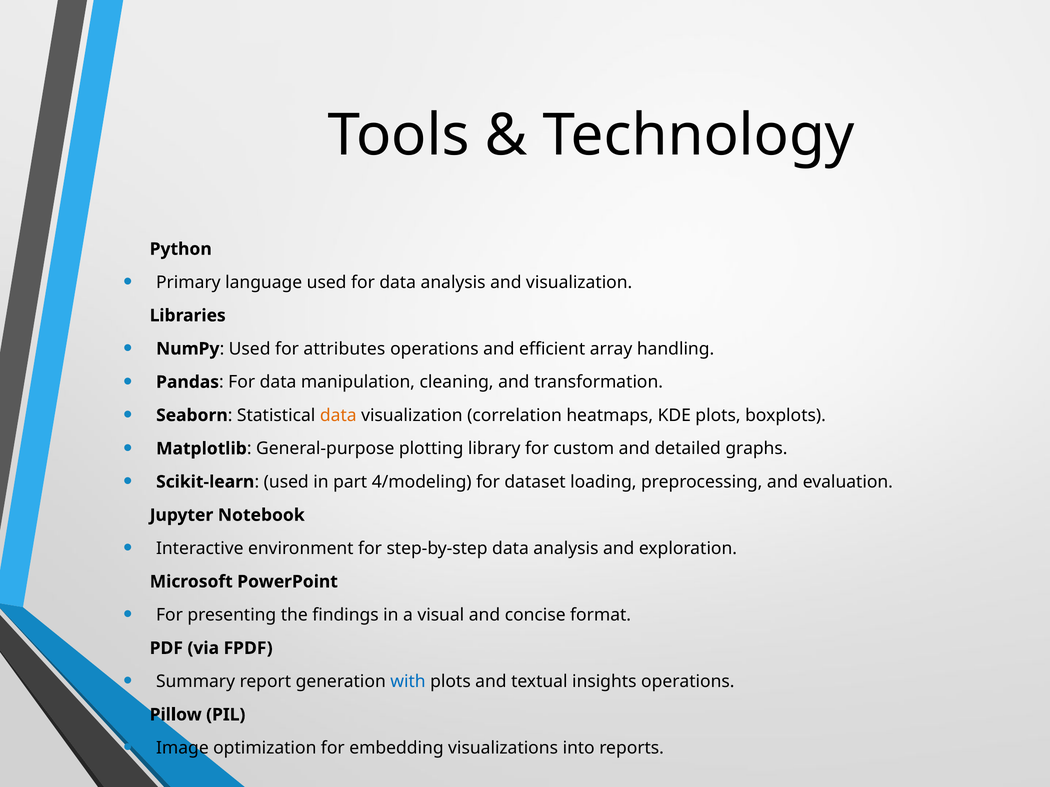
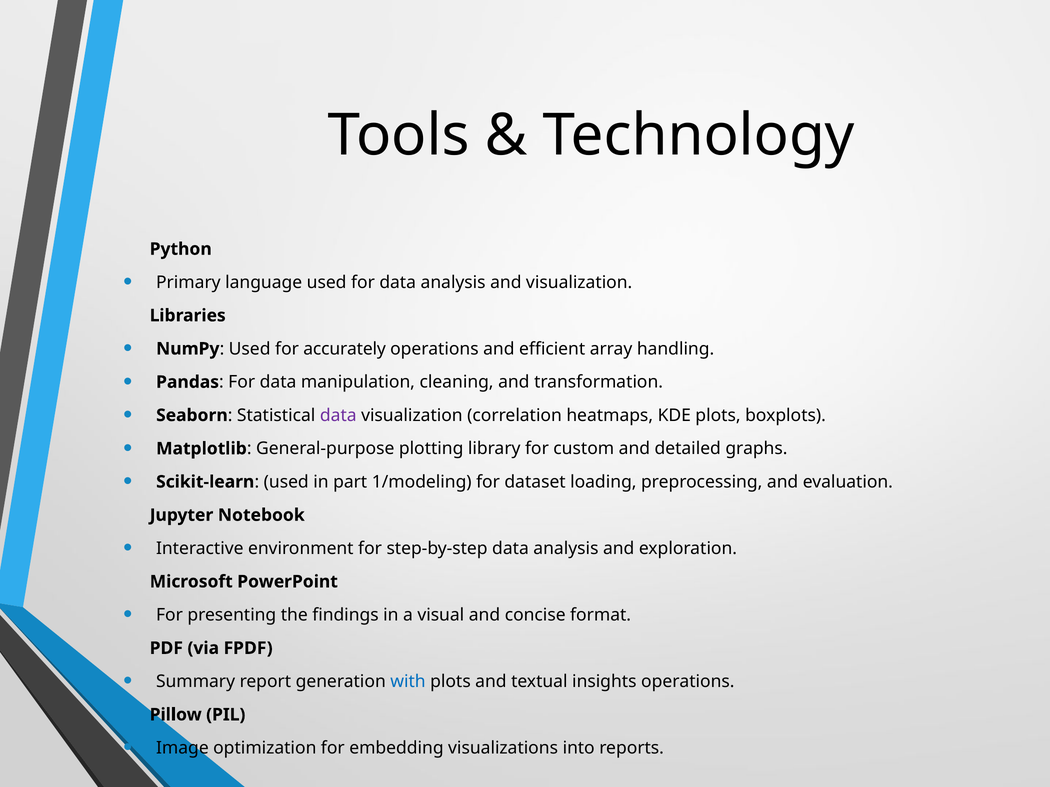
attributes: attributes -> accurately (345, 349)
data colour: orange -> purple (338, 416)
4/modeling: 4/modeling -> 1/modeling (422, 482)
